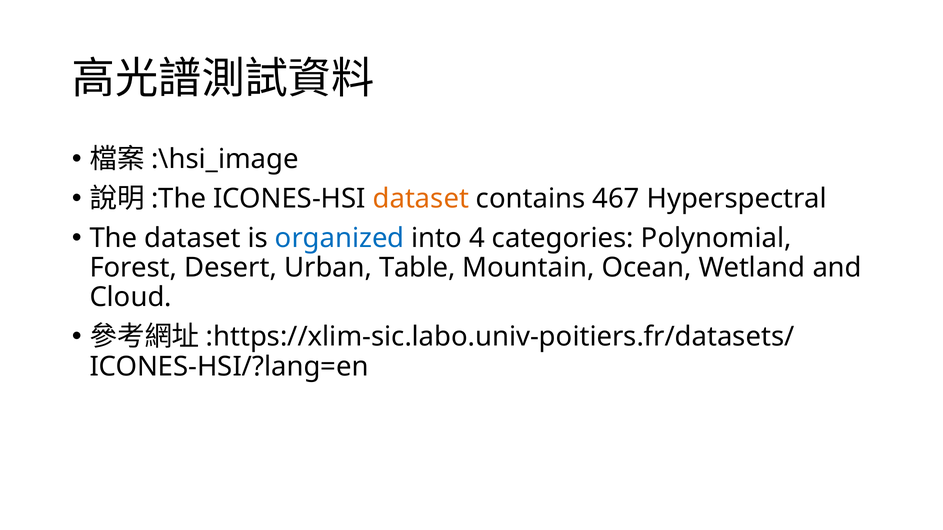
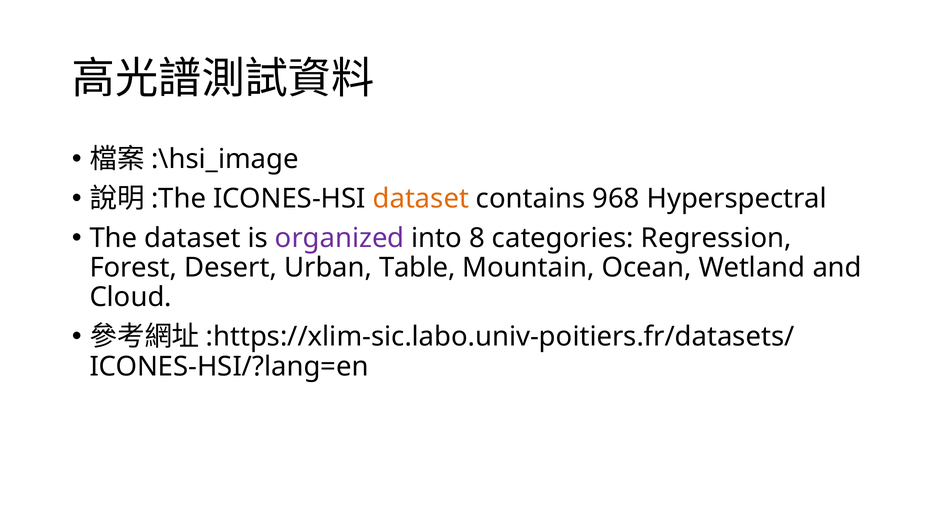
467: 467 -> 968 (616, 199)
organized colour: blue -> purple (340, 238)
4: 4 -> 8 (477, 238)
Polynomial: Polynomial -> Regression (716, 238)
